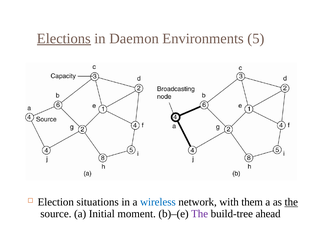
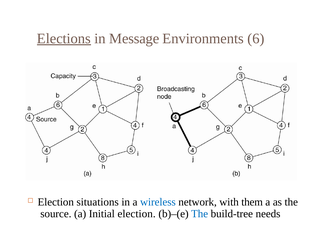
Daemon: Daemon -> Message (134, 39)
5: 5 -> 6 (256, 39)
the underline: present -> none (291, 202)
Initial moment: moment -> election (137, 214)
The colour: purple -> blue (200, 214)
ahead: ahead -> needs (268, 214)
